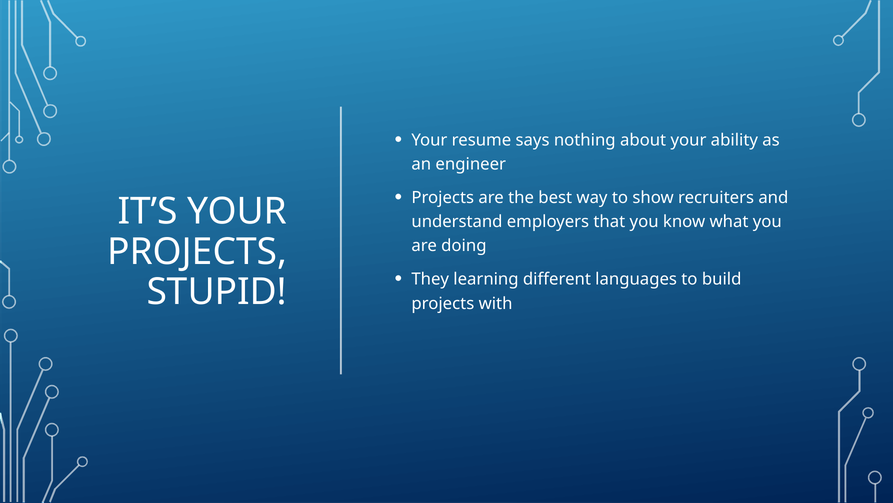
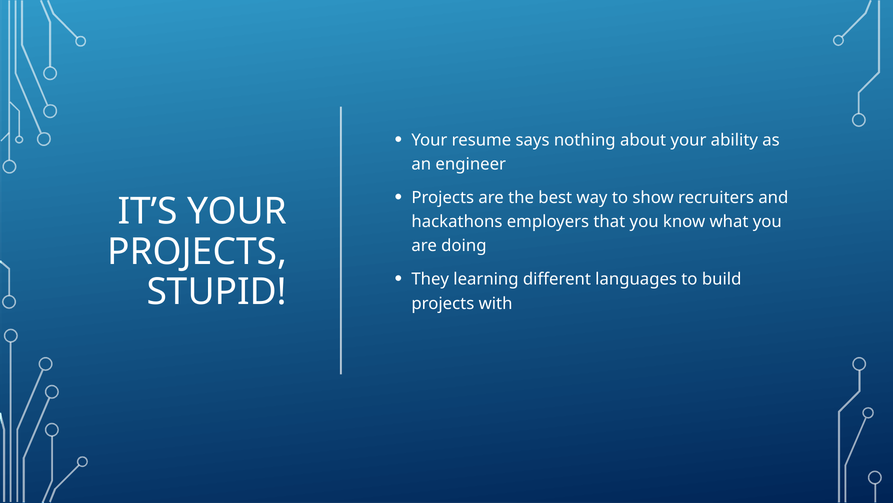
understand: understand -> hackathons (457, 221)
